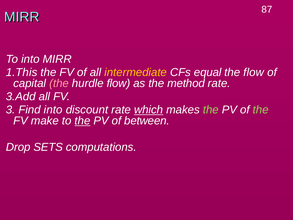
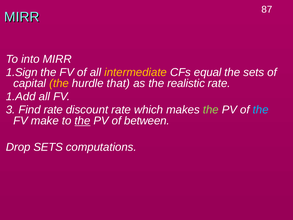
1.This: 1.This -> 1.Sign (22, 72)
the flow: flow -> sets (254, 72)
the colour: pink -> yellow (59, 83)
hurdle flow: flow -> that (118, 83)
method: method -> realistic (186, 83)
3.Add: 3.Add -> 1.Add (21, 96)
Find into: into -> rate (53, 110)
which underline: present -> none (149, 110)
the colour: light green -> light blue (261, 110)
